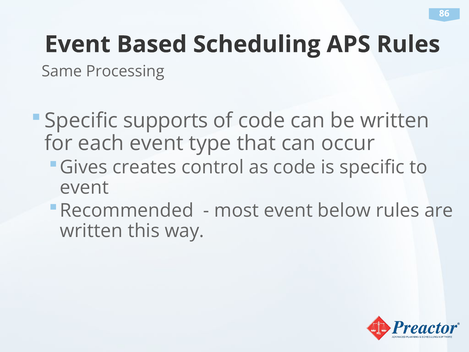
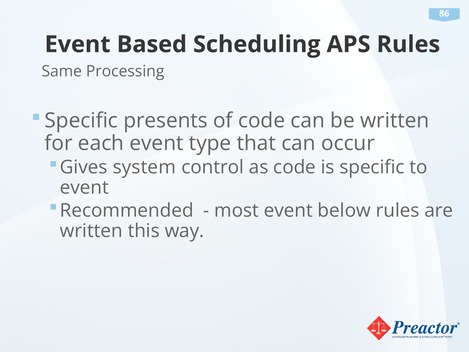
supports: supports -> presents (166, 121)
creates: creates -> system (144, 167)
